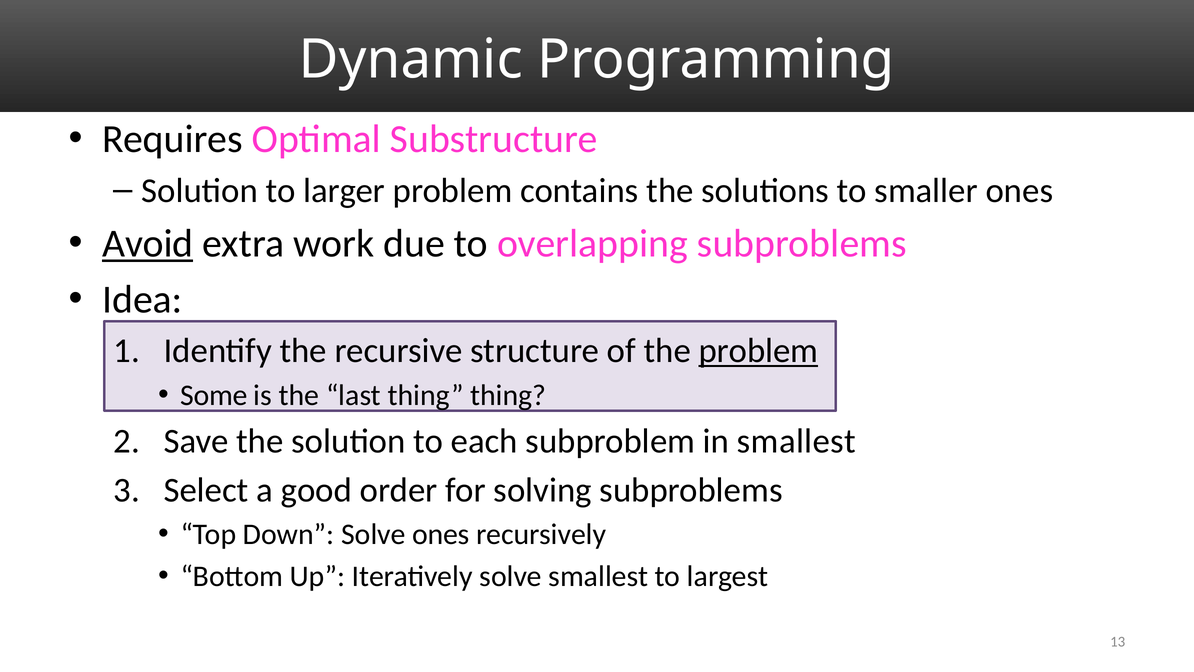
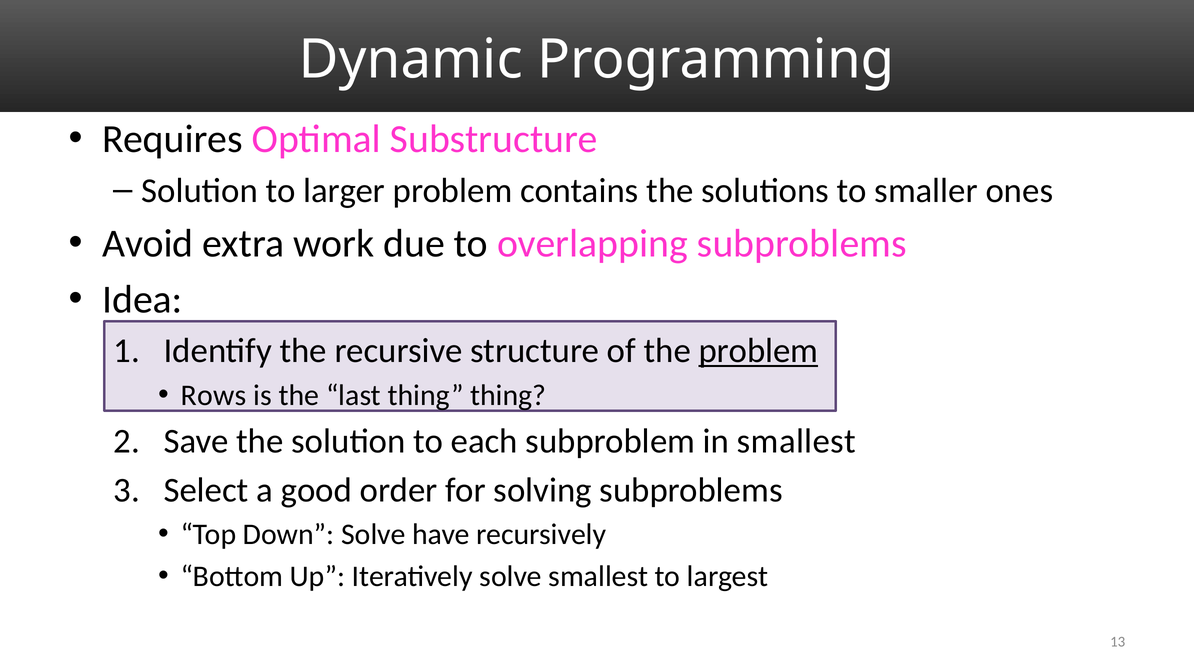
Avoid underline: present -> none (148, 244)
Some: Some -> Rows (213, 395)
Solve ones: ones -> have (441, 534)
